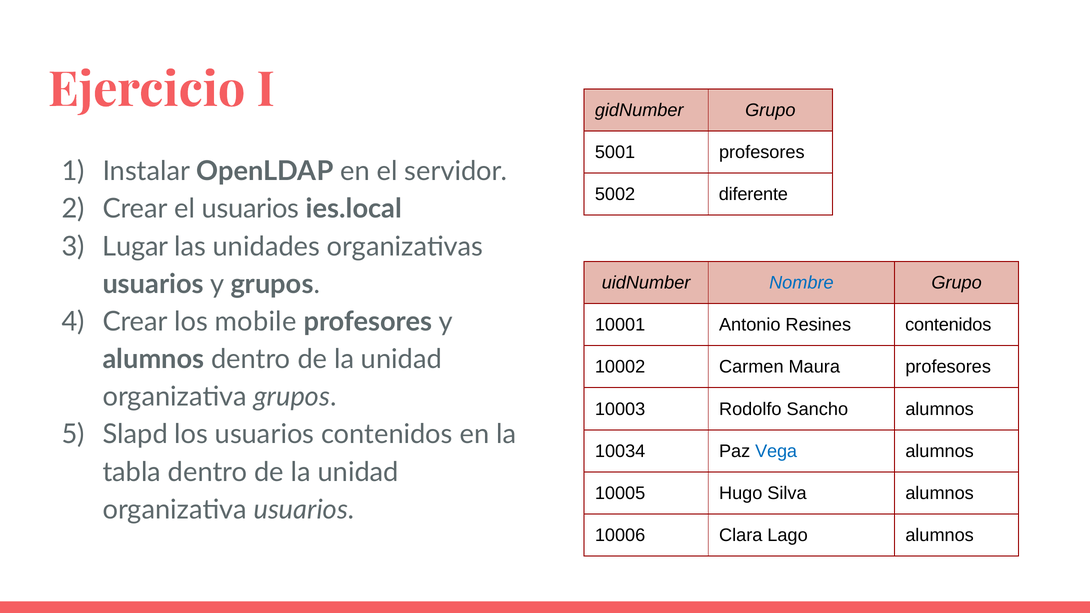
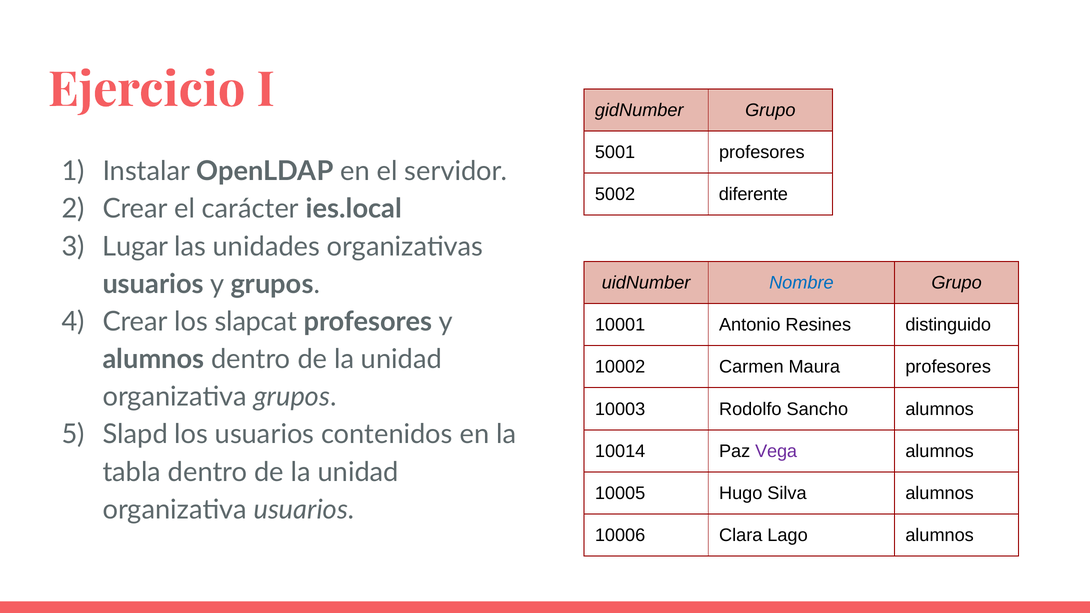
el usuarios: usuarios -> carácter (250, 209)
mobile: mobile -> slapcat (256, 322)
Resines contenidos: contenidos -> distinguido (948, 325)
10034: 10034 -> 10014 (620, 451)
Vega colour: blue -> purple (776, 451)
